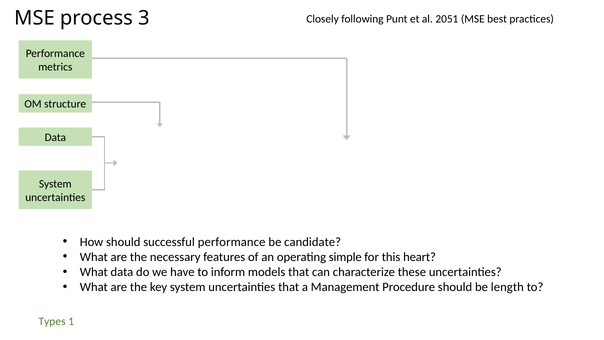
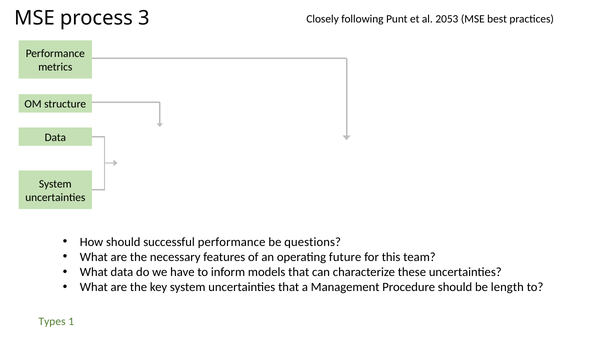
2051: 2051 -> 2053 (447, 19)
candidate: candidate -> questions (313, 242)
simple: simple -> future (345, 257)
heart: heart -> team (419, 257)
